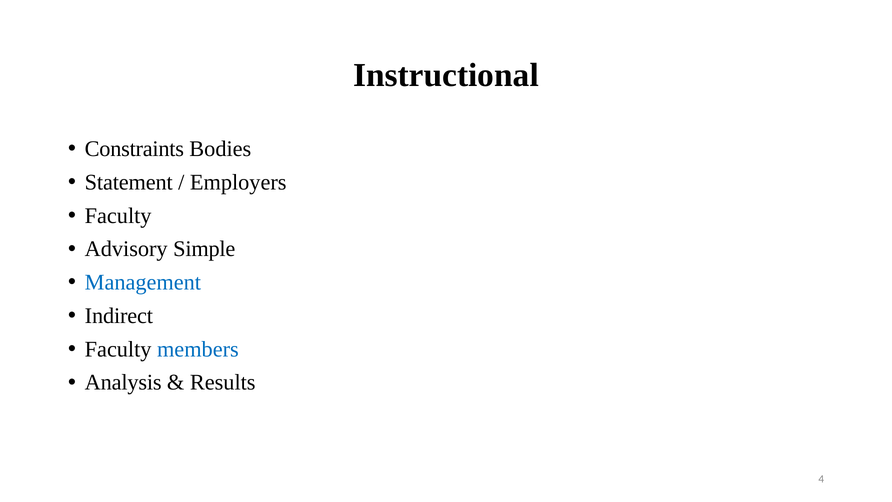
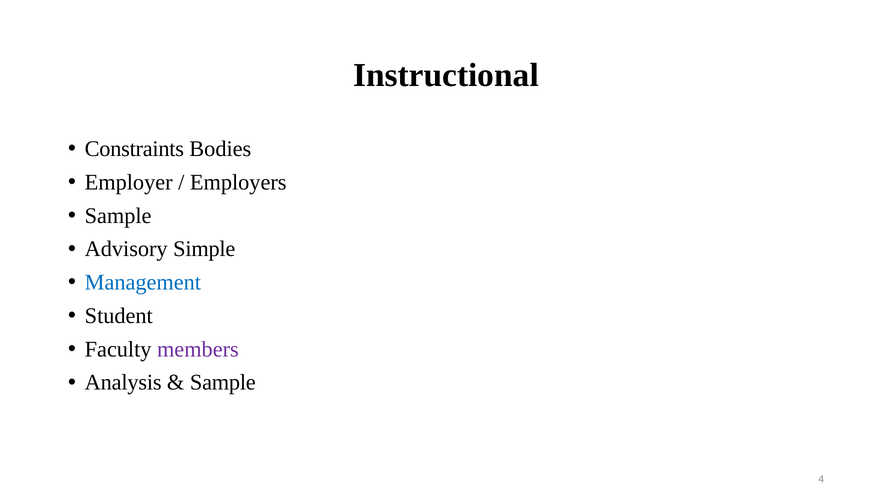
Statement: Statement -> Employer (129, 182)
Faculty: Faculty -> Sample (118, 216)
Indirect: Indirect -> Student (119, 316)
members colour: blue -> purple (198, 349)
Results: Results -> Sample (223, 382)
